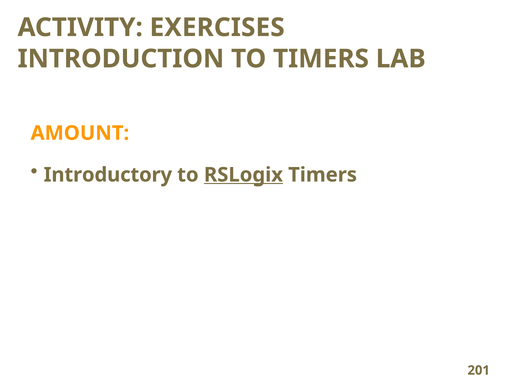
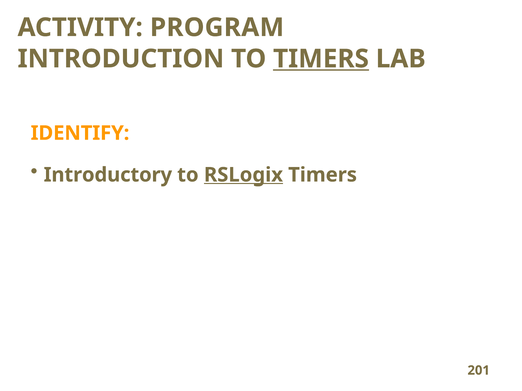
EXERCISES: EXERCISES -> PROGRAM (217, 28)
TIMERS underline: none -> present (321, 59)
AMOUNT: AMOUNT -> IDENTIFY (80, 133)
